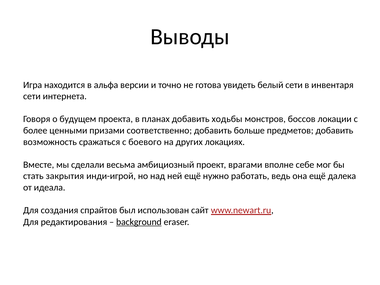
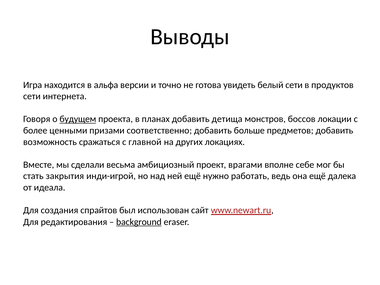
инвентаря: инвентаря -> продуктов (332, 85)
будущем underline: none -> present (78, 119)
ходьбы: ходьбы -> детища (227, 119)
боевого: боевого -> главной (145, 142)
